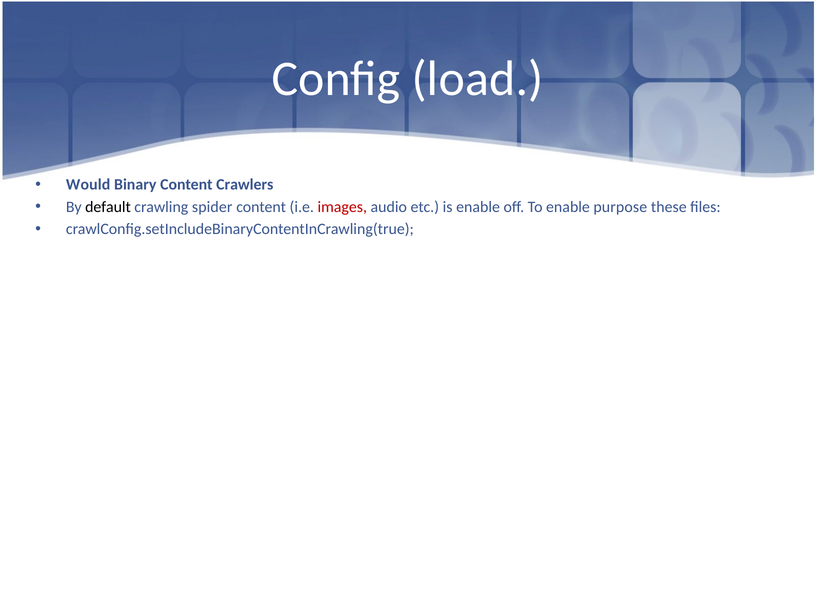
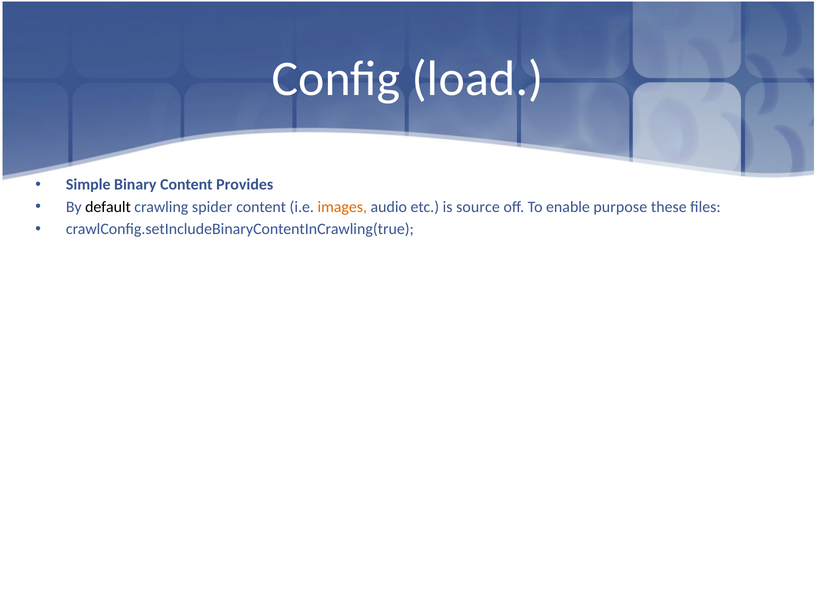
Would: Would -> Simple (88, 185)
Crawlers: Crawlers -> Provides (245, 185)
images colour: red -> orange (342, 207)
is enable: enable -> source (478, 207)
